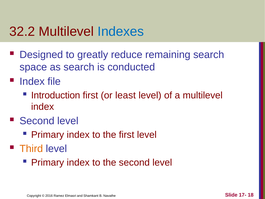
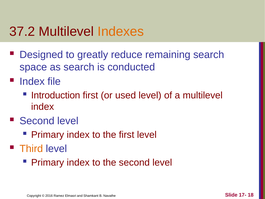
32.2: 32.2 -> 37.2 (22, 31)
Indexes colour: blue -> orange (121, 31)
least: least -> used (126, 95)
